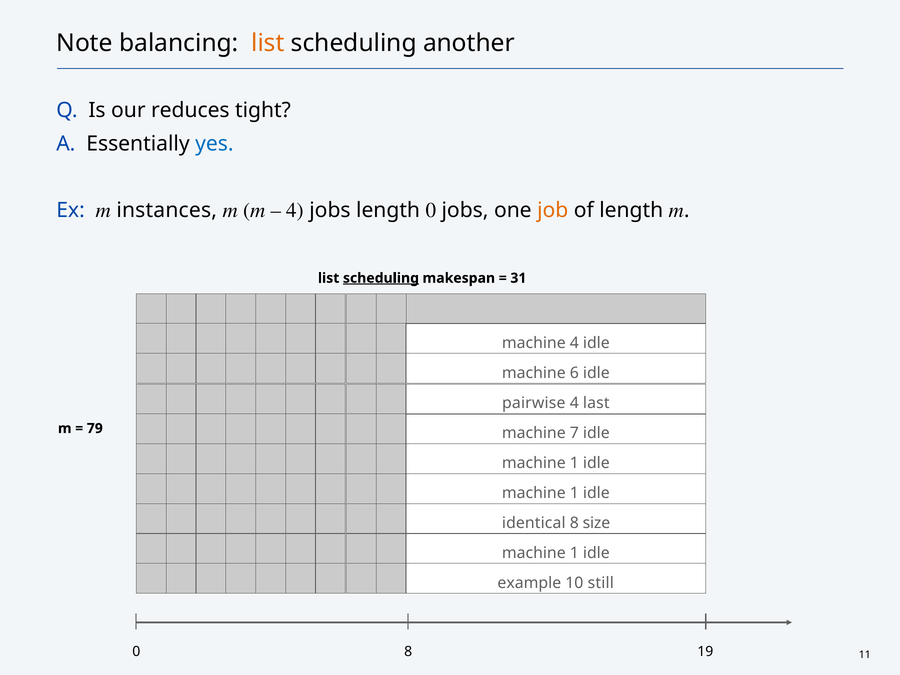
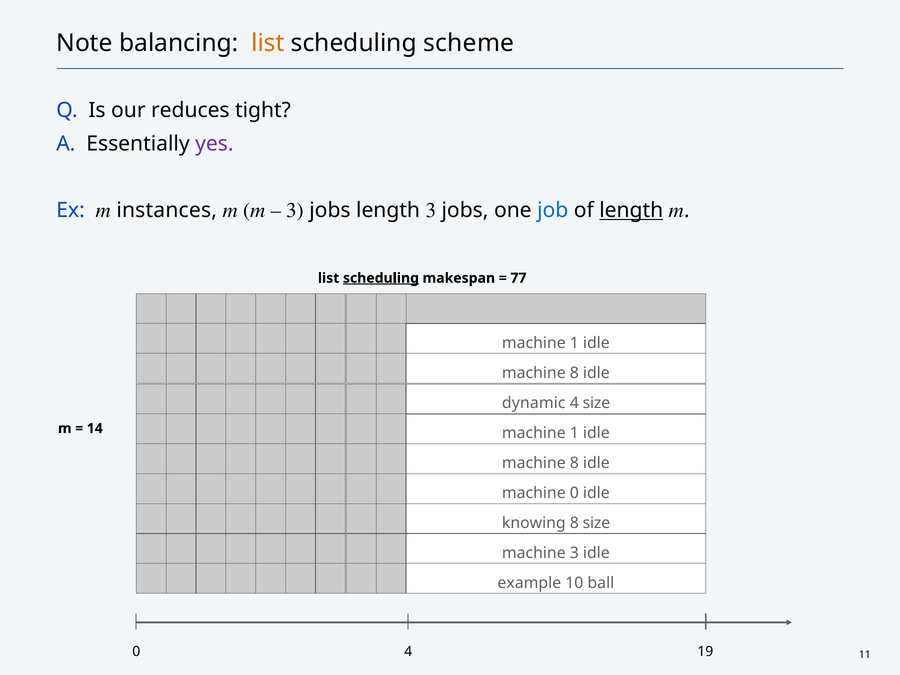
another: another -> scheme (469, 43)
yes colour: blue -> purple (214, 144)
4: 4 -> 3 (295, 210)
length 0: 0 -> 3 (431, 210)
job colour: orange -> blue (553, 210)
length underline: none -> present (631, 210)
31: 31 -> 77 (518, 278)
4: 4 -> 1 (574, 343)
6: 6 -> 8 (574, 373)
pairwise: pairwise -> dynamic (534, 403)
4 last: last -> size (596, 403)
79: 79 -> 14 (95, 428)
7: 7 -> 1 (574, 433)
1: 1 -> 8 (574, 463)
1: 1 -> 0 (574, 493)
identical: identical -> knowing (534, 523)
1: 1 -> 3 (574, 553)
still: still -> ball (601, 583)
0 8: 8 -> 4 (408, 652)
